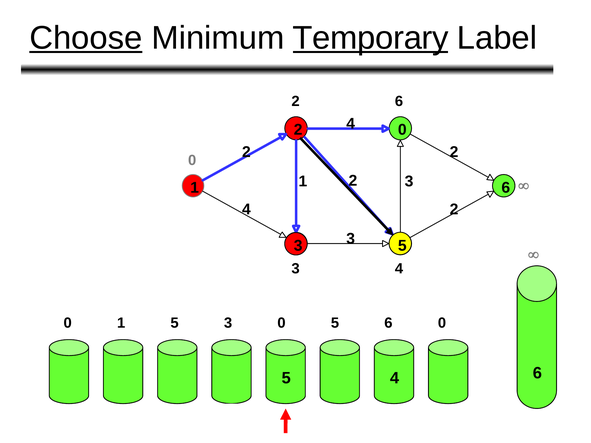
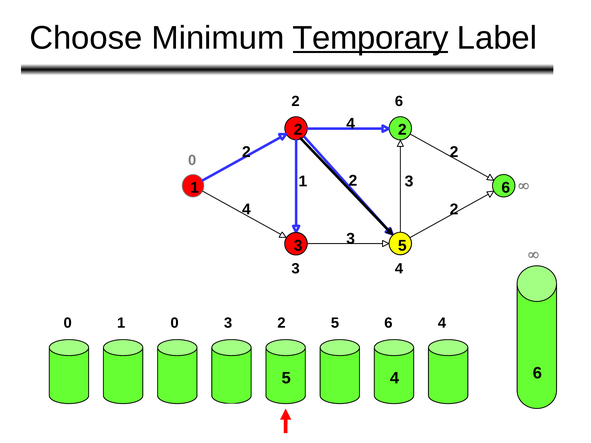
Choose underline: present -> none (86, 38)
0: 0 -> 2 (402, 130)
1 5: 5 -> 0 (175, 323)
0: 0 -> 2 (282, 323)
5 6 0: 0 -> 4 (442, 323)
